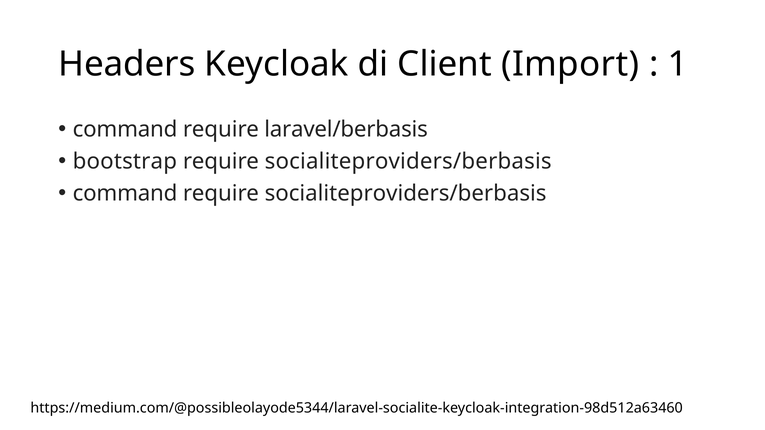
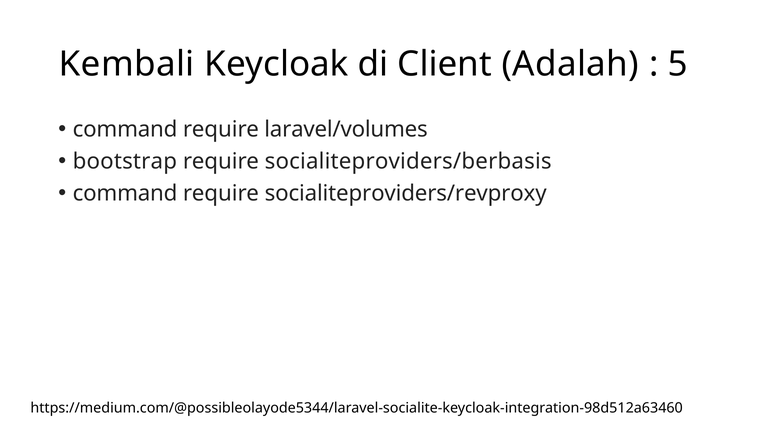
Headers: Headers -> Kembali (127, 64)
Import: Import -> Adalah (570, 64)
1: 1 -> 5 (678, 64)
laravel/berbasis: laravel/berbasis -> laravel/volumes (346, 129)
socialiteproviders/berbasis: socialiteproviders/berbasis -> socialiteproviders/revproxy (406, 193)
